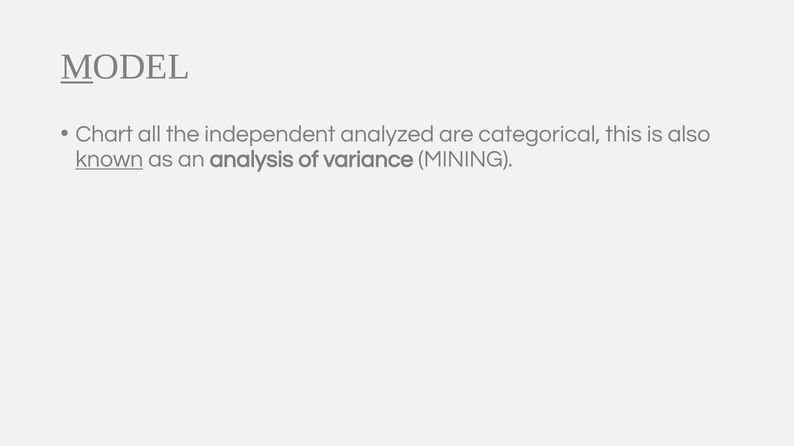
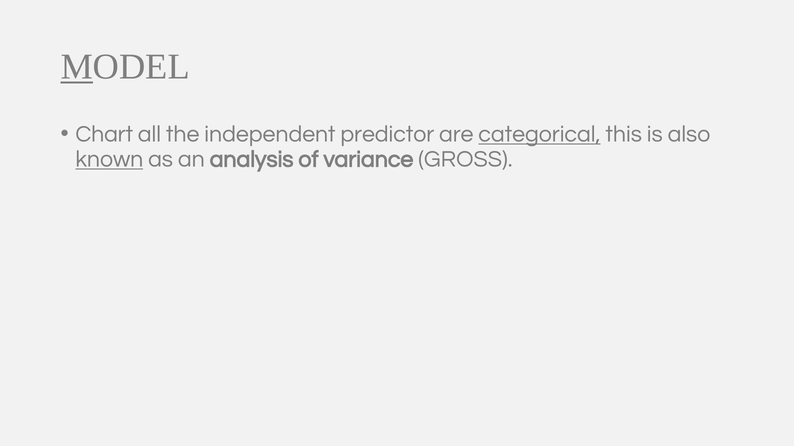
analyzed: analyzed -> predictor (387, 134)
categorical underline: none -> present (539, 134)
MINING: MINING -> GROSS (465, 159)
